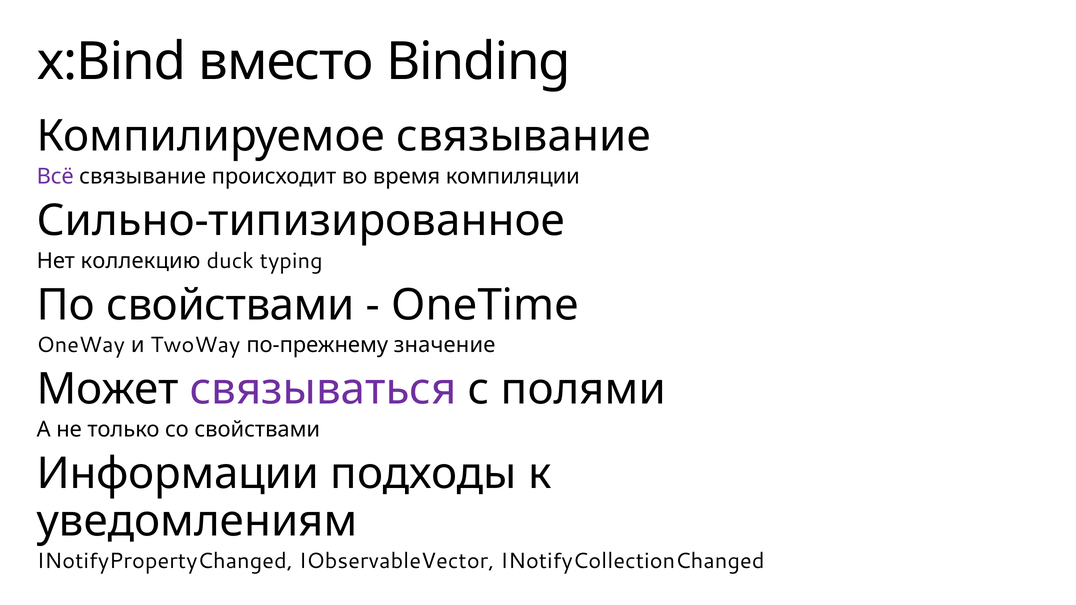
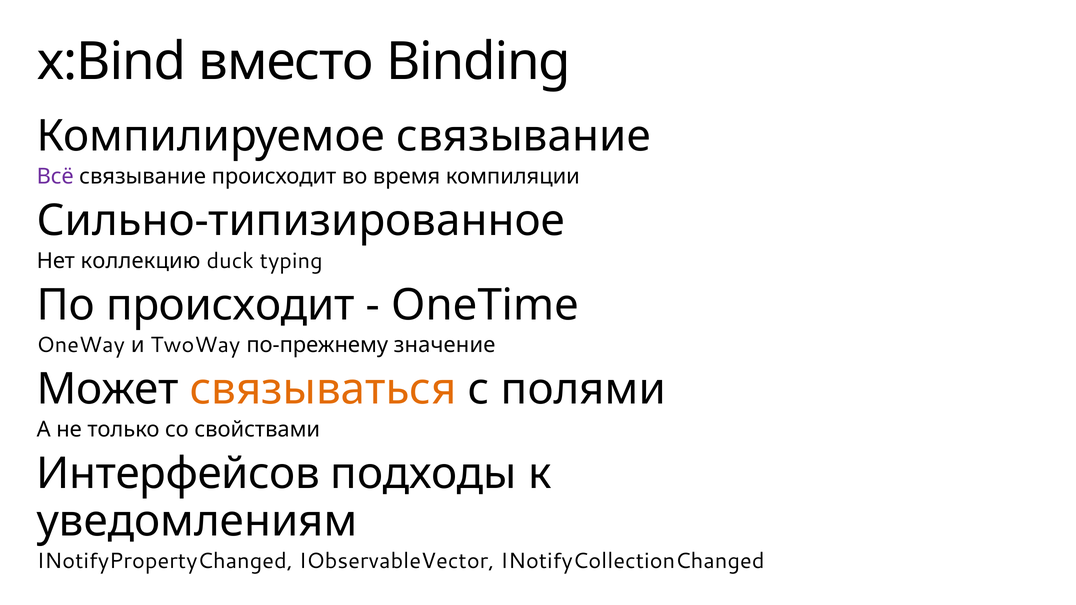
По свойствами: свойствами -> происходит (230, 305)
связываться colour: purple -> orange (323, 390)
Информации: Информации -> Интерфейсов (178, 474)
